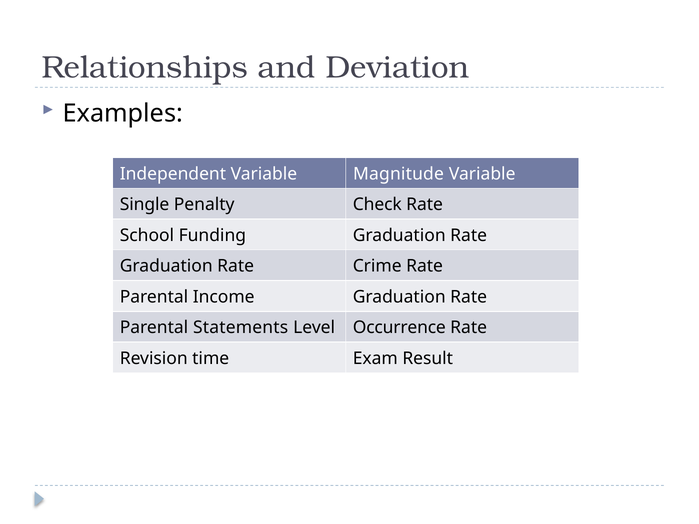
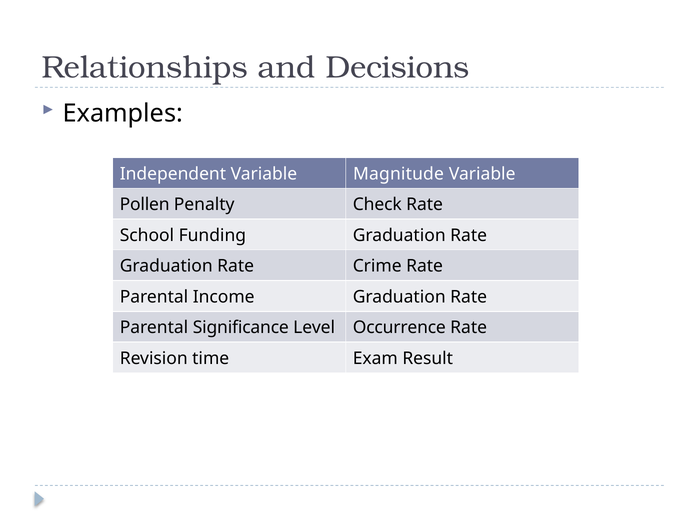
Deviation: Deviation -> Decisions (397, 67)
Single: Single -> Pollen (145, 205)
Statements: Statements -> Significance (241, 328)
